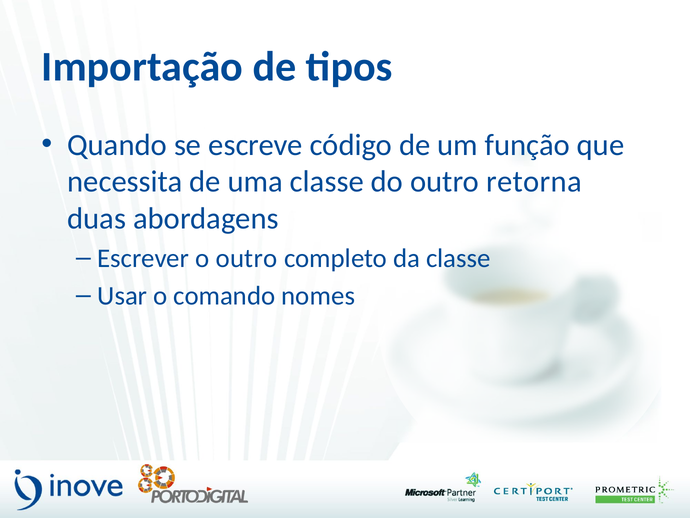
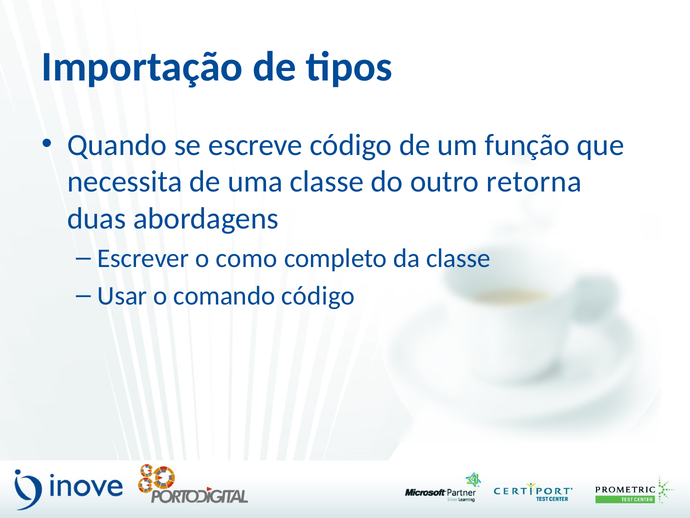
o outro: outro -> como (247, 258)
comando nomes: nomes -> código (318, 296)
